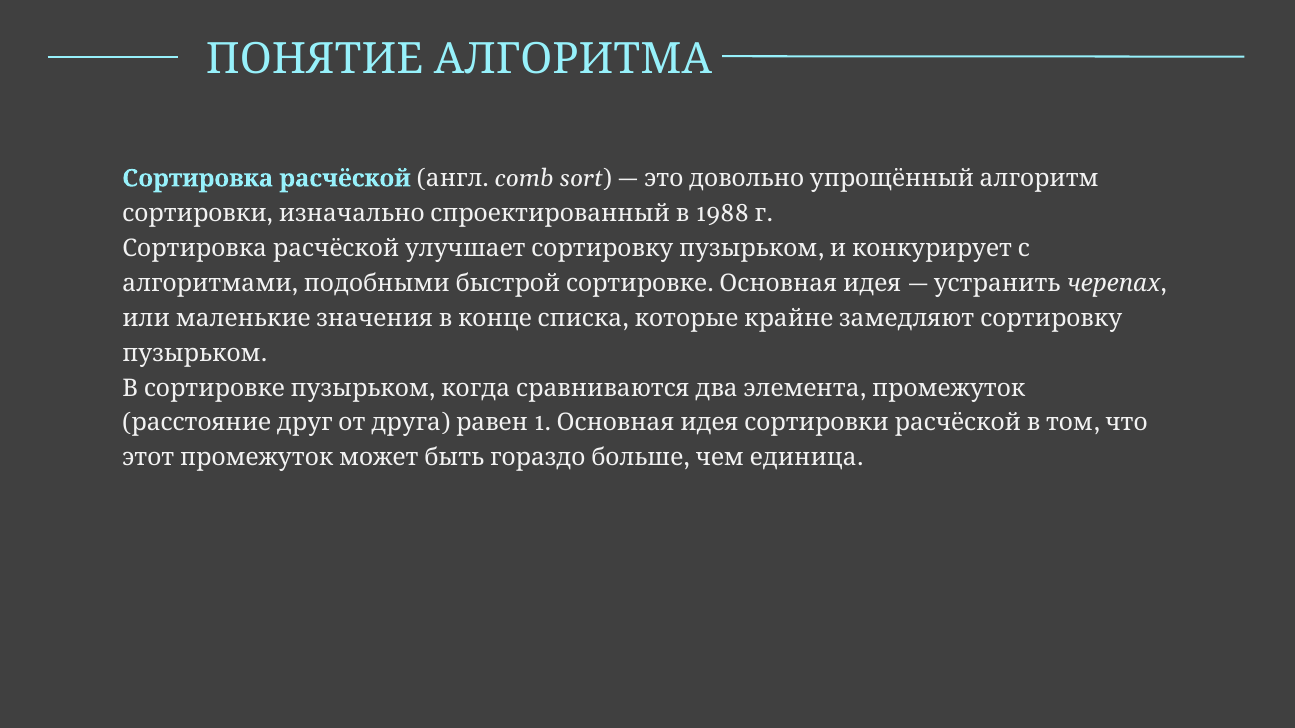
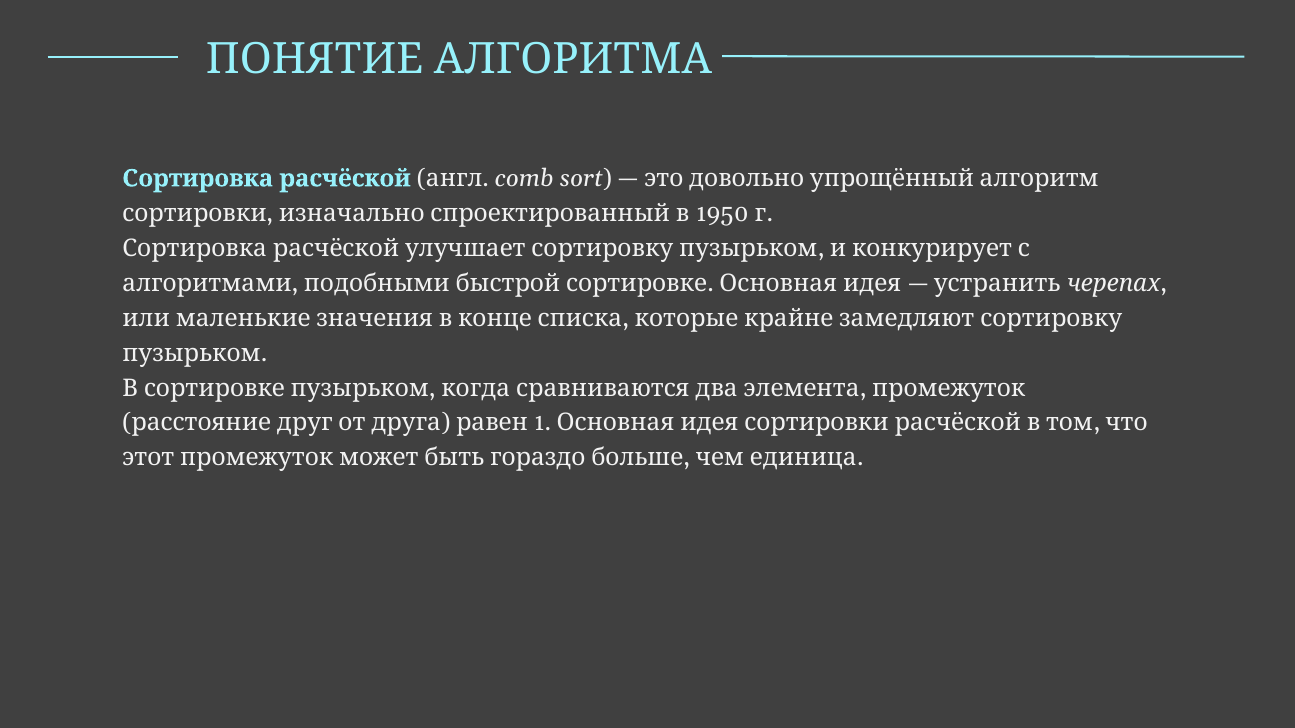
1988: 1988 -> 1950 (722, 213)
